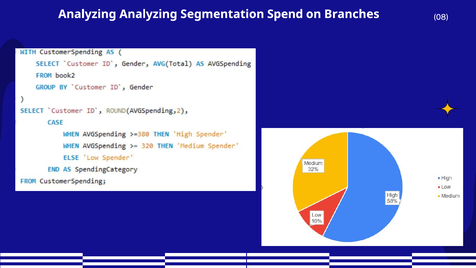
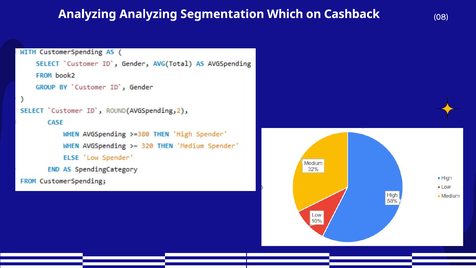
Spend: Spend -> Which (285, 14)
Branches: Branches -> Cashback (352, 14)
